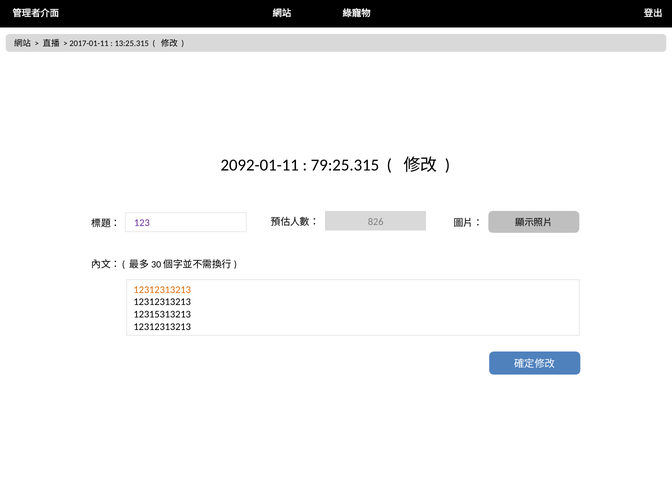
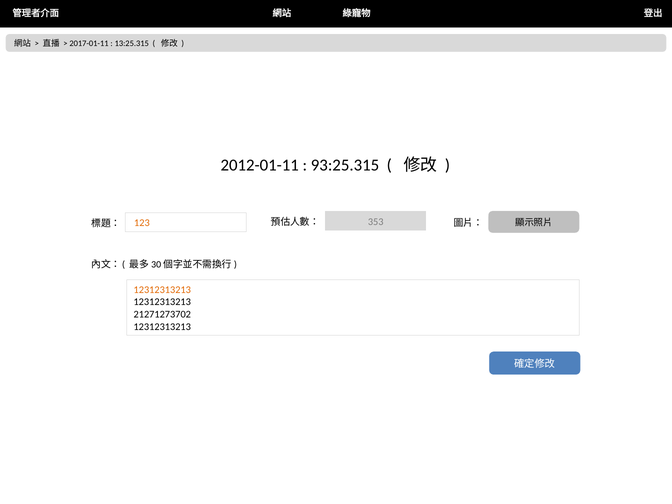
2092-01-11: 2092-01-11 -> 2012-01-11 (260, 165)
79:25.315: 79:25.315 -> 93:25.315 (345, 165)
826: 826 -> 353 (376, 222)
123 colour: purple -> orange (142, 223)
12315313213: 12315313213 -> 21271273702 (162, 314)
